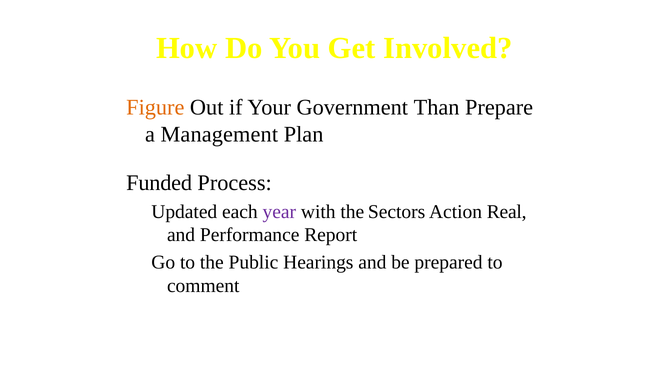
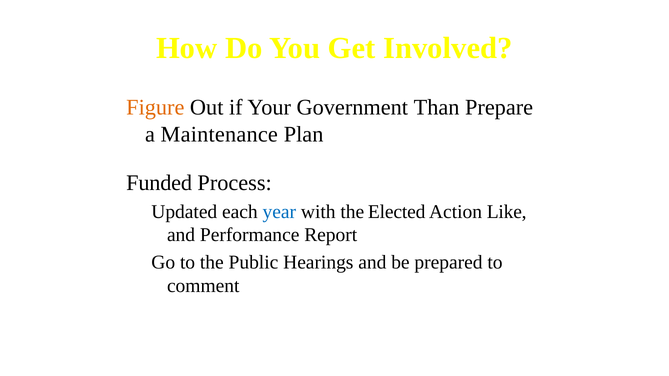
Management: Management -> Maintenance (219, 134)
year colour: purple -> blue (279, 212)
Sectors: Sectors -> Elected (397, 212)
Real: Real -> Like (507, 212)
